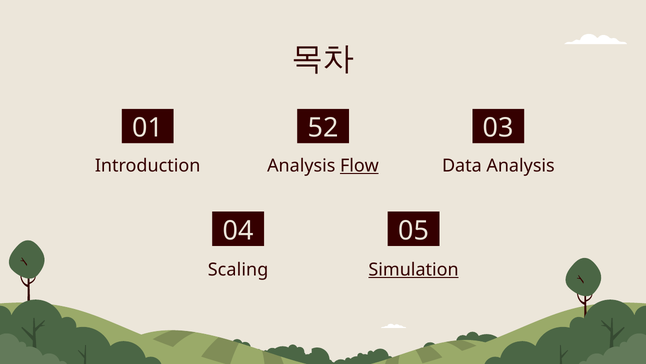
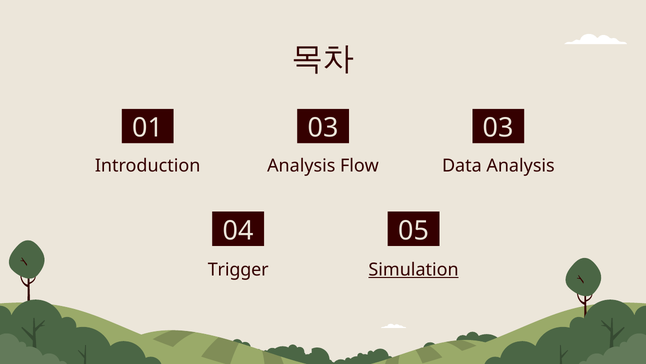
01 52: 52 -> 03 (323, 128)
Flow underline: present -> none (359, 166)
Scaling: Scaling -> Trigger (238, 269)
